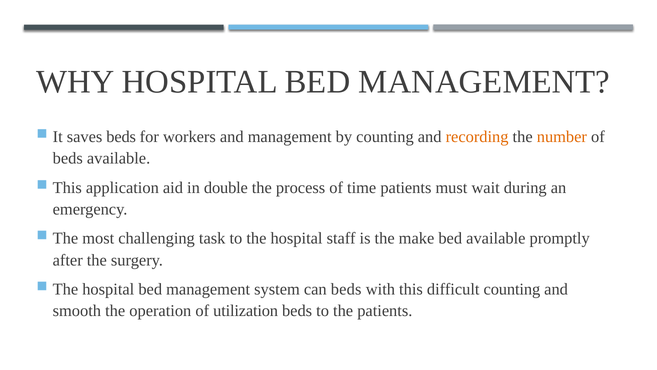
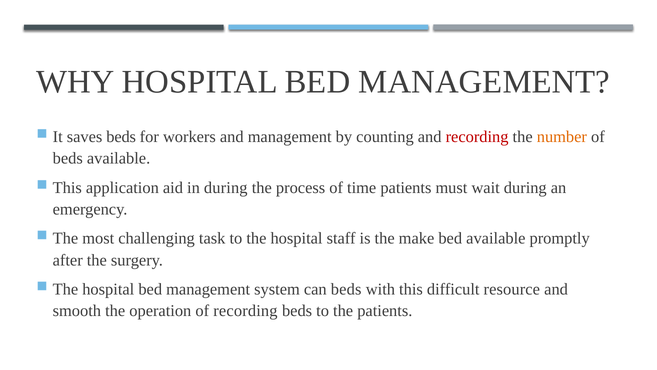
recording colour: orange -> red (477, 137)
in double: double -> during (226, 187)
difficult counting: counting -> resource (512, 289)
of utilization: utilization -> recording (245, 311)
